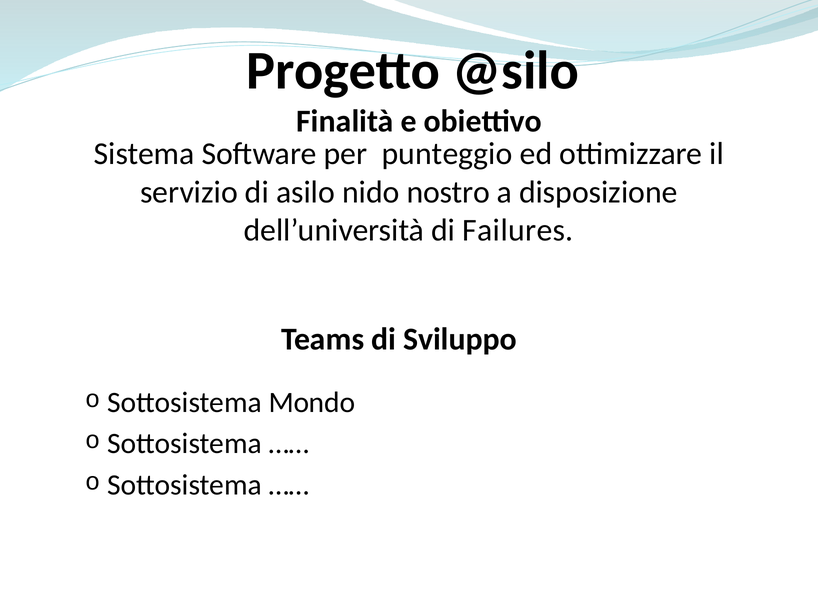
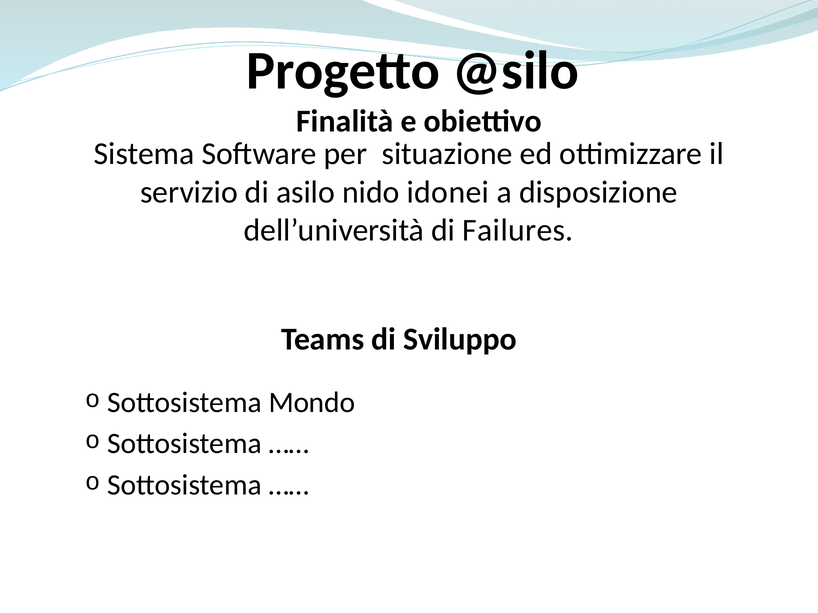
punteggio: punteggio -> situazione (447, 154)
nostro: nostro -> idonei (448, 192)
